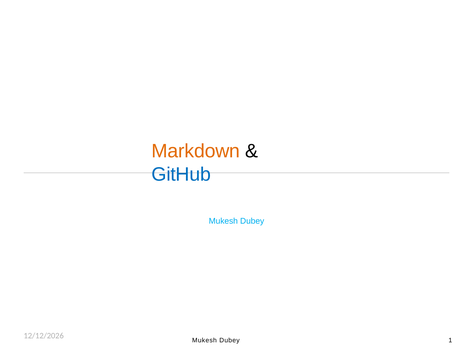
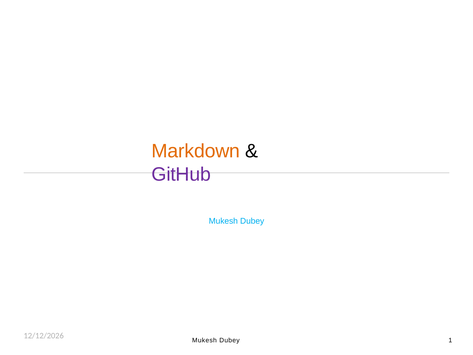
GitHub colour: blue -> purple (181, 174)
